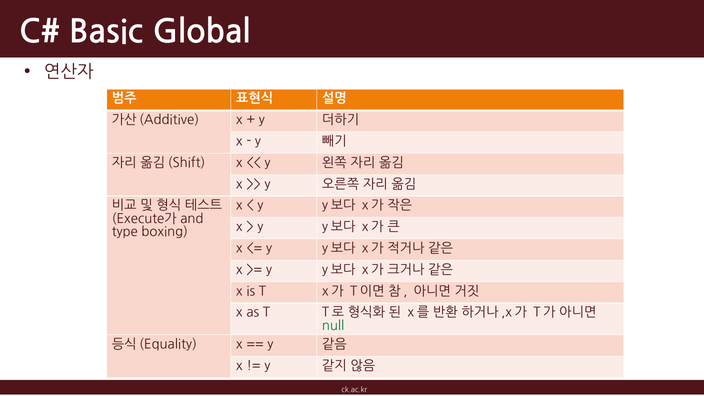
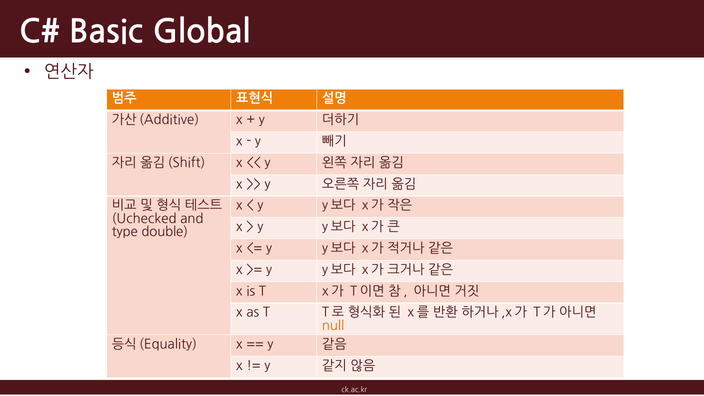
Execute가: Execute가 -> Uchecked (144, 219)
boxing: boxing -> double (165, 232)
null colour: green -> orange (333, 326)
